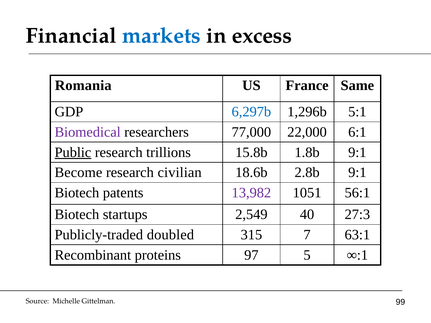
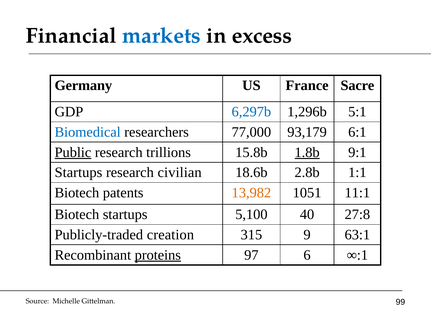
Romania: Romania -> Germany (83, 86)
Same: Same -> Sacre (357, 86)
Biomedical colour: purple -> blue (88, 132)
22,000: 22,000 -> 93,179 (307, 132)
1.8b underline: none -> present (307, 152)
Become: Become -> Startups (78, 173)
2.8b 9:1: 9:1 -> 1:1 (357, 173)
13,982 colour: purple -> orange (251, 193)
56:1: 56:1 -> 11:1 (357, 193)
2,549: 2,549 -> 5,100 (251, 215)
27:3: 27:3 -> 27:8 (357, 215)
doubled: doubled -> creation (170, 235)
7: 7 -> 9 (307, 235)
proteins underline: none -> present (158, 255)
5: 5 -> 6 (307, 255)
